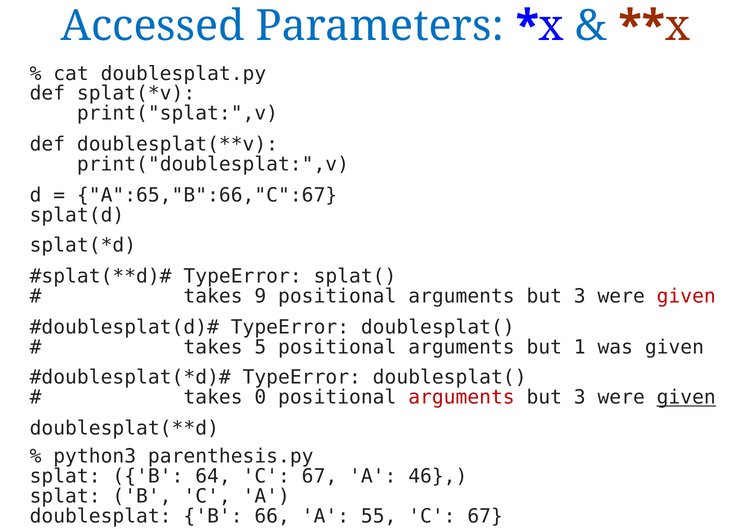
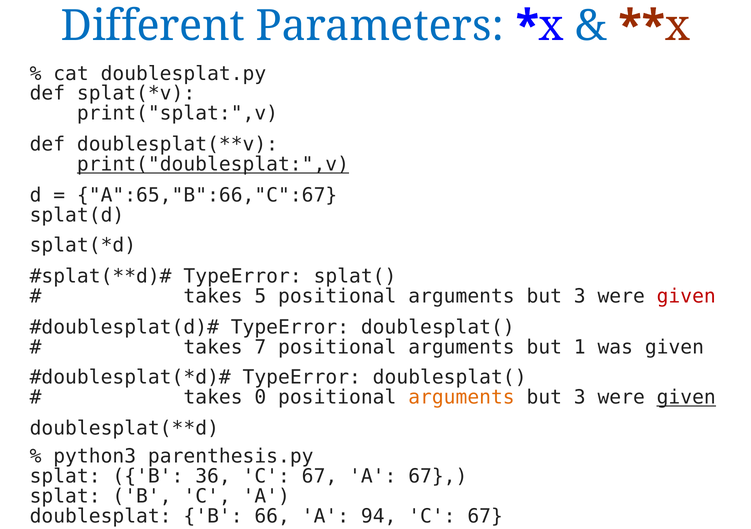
Accessed: Accessed -> Different (153, 26)
print("doublesplat:",v underline: none -> present (213, 165)
9: 9 -> 5 (260, 297)
5: 5 -> 7 (260, 348)
arguments colour: red -> orange (461, 398)
64: 64 -> 36 (213, 477)
A 46: 46 -> 67 (438, 477)
55: 55 -> 94 (379, 517)
